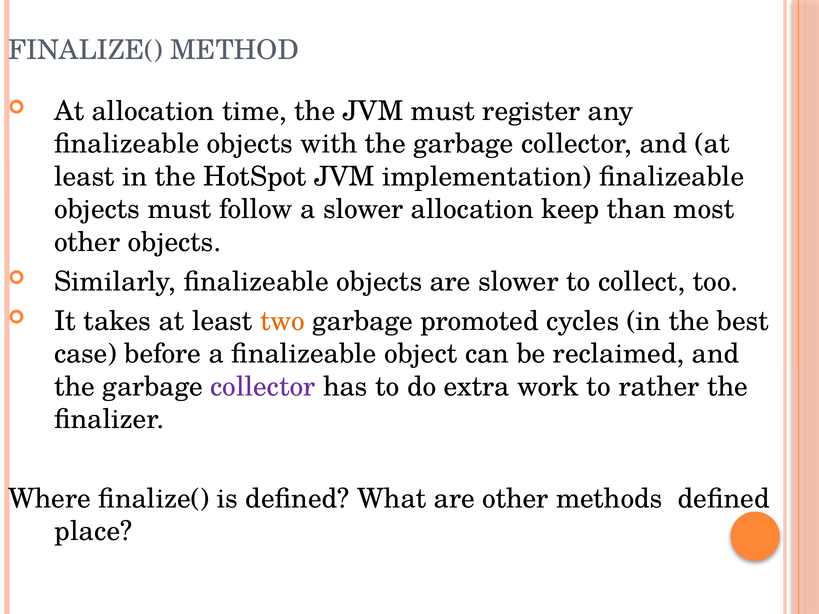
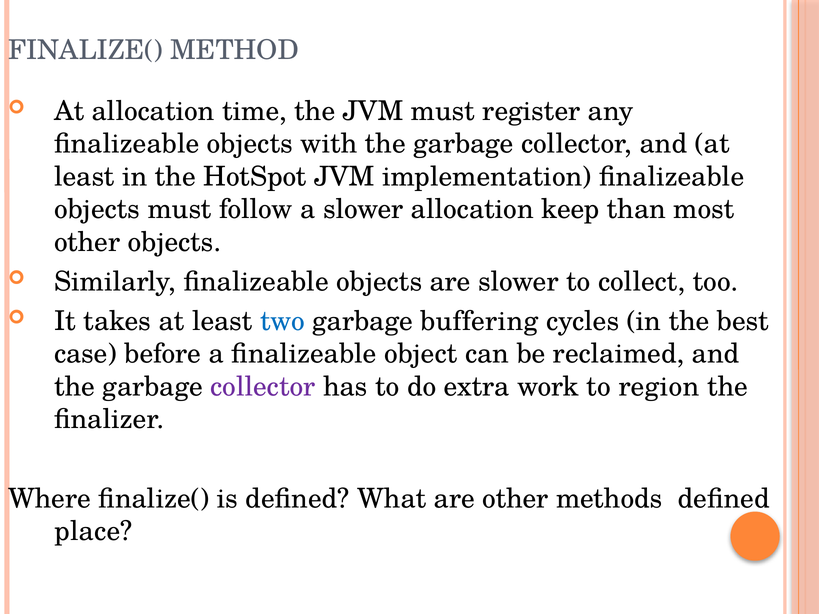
two colour: orange -> blue (283, 321)
promoted: promoted -> buffering (479, 321)
rather: rather -> region (659, 387)
